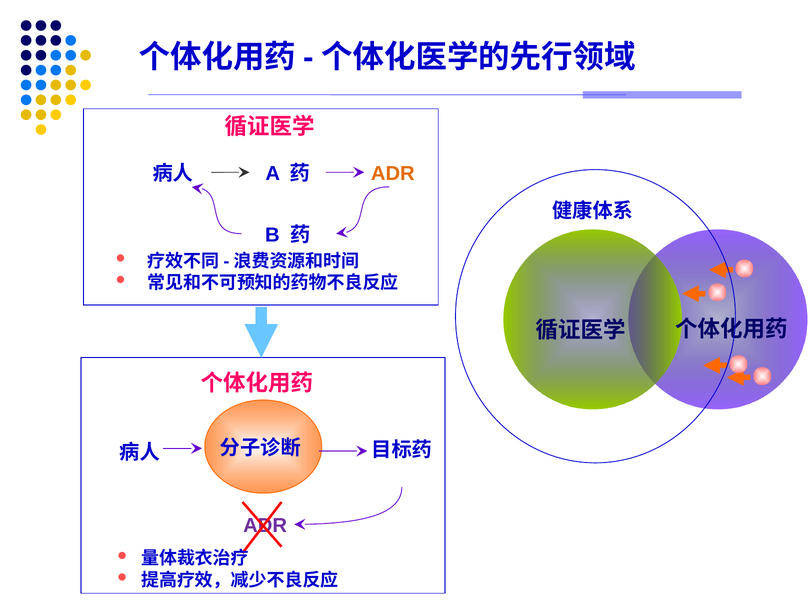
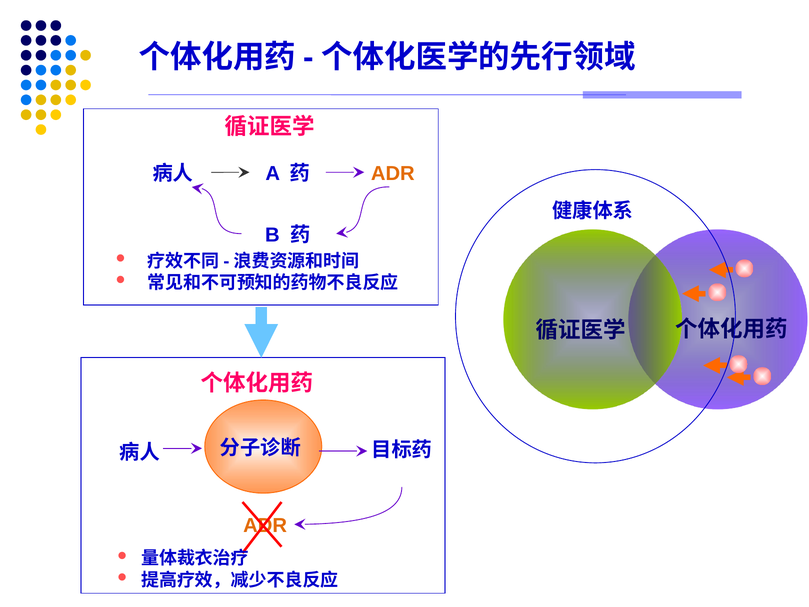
ADR colour: purple -> orange (265, 526)
